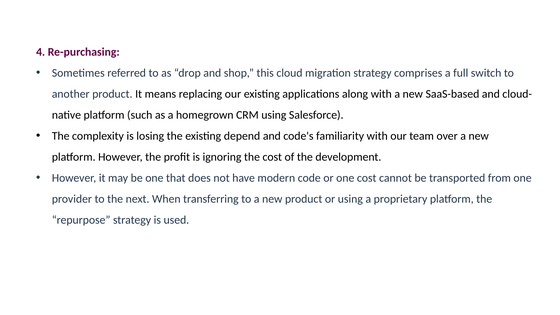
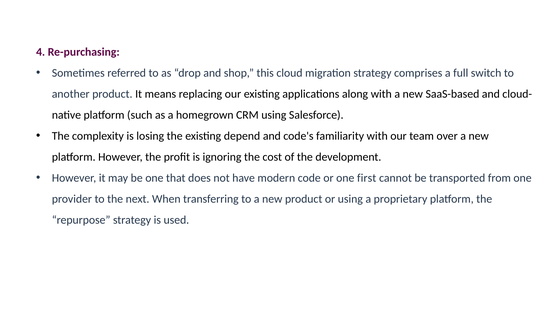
one cost: cost -> first (367, 178)
